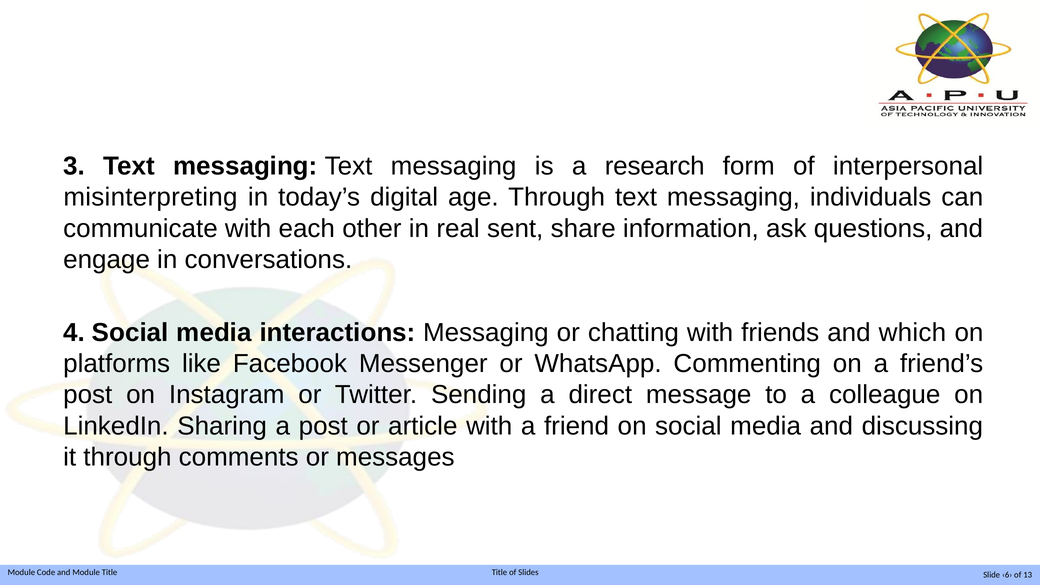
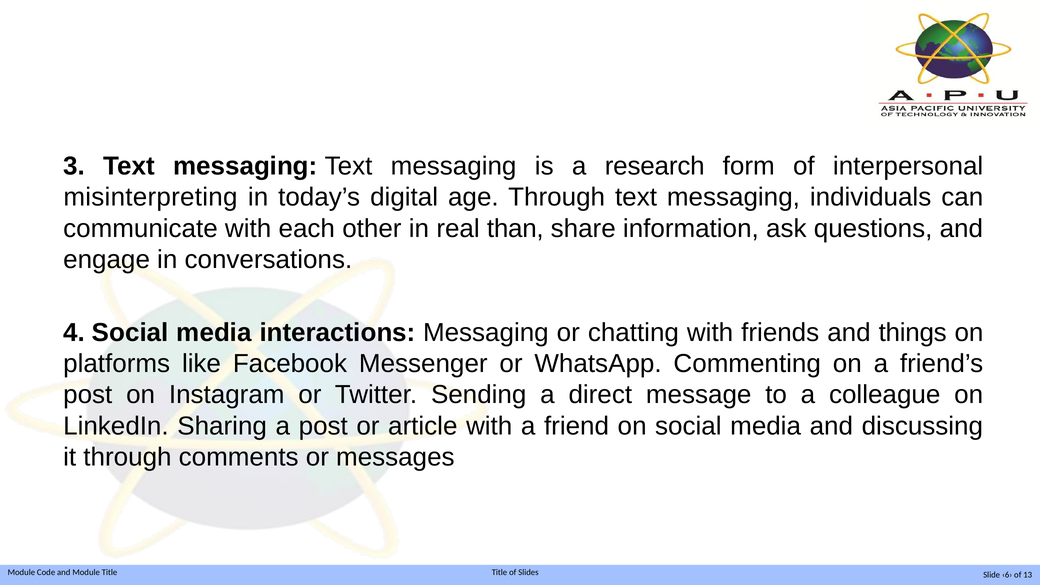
sent: sent -> than (515, 228)
which: which -> things (913, 332)
